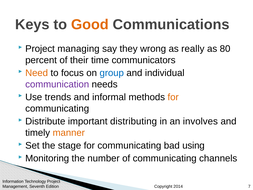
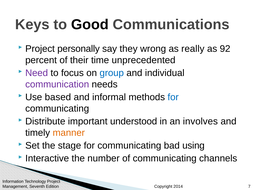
Good colour: orange -> black (90, 24)
managing: managing -> personally (79, 49)
80: 80 -> 92 (225, 49)
communicators: communicators -> unprecedented (144, 60)
Need colour: orange -> purple (37, 73)
trends: trends -> based (58, 97)
for colour: orange -> blue (173, 97)
distributing: distributing -> understood (134, 121)
Monitoring: Monitoring -> Interactive (47, 158)
